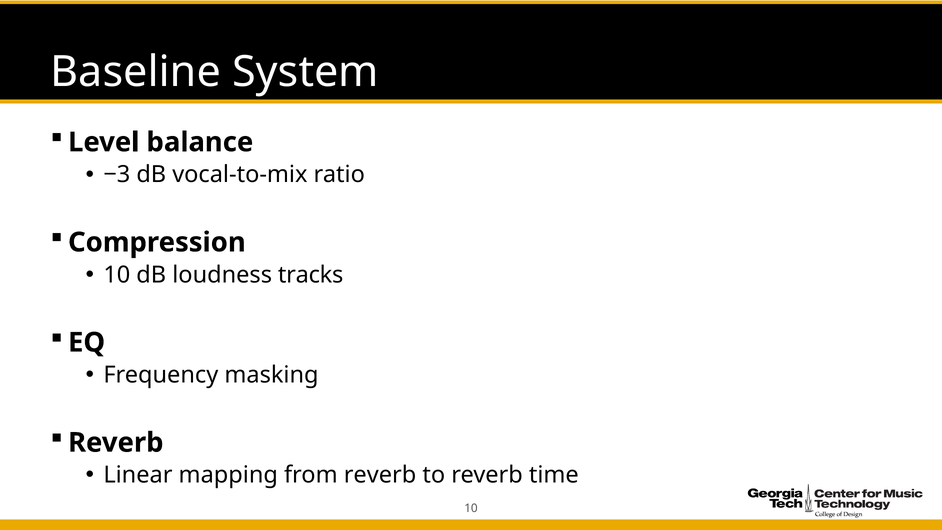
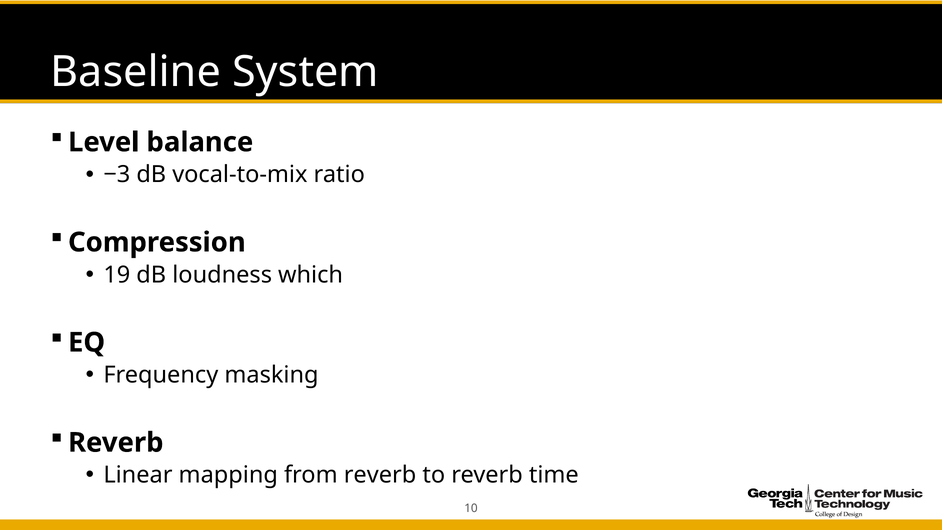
10: 10 -> 19 (117, 275)
tracks: tracks -> which (311, 275)
